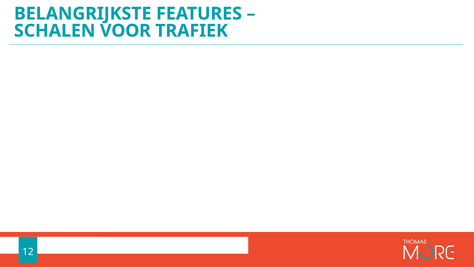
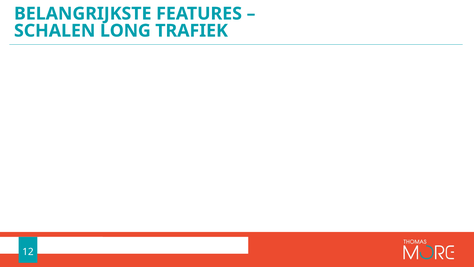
VOOR: VOOR -> LONG (125, 31)
